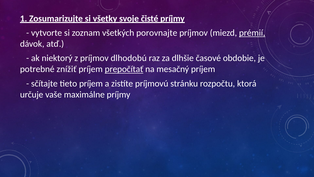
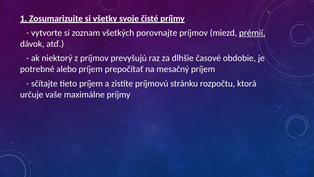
dlhodobú: dlhodobú -> prevyšujú (129, 58)
znížiť: znížiť -> alebo (67, 69)
prepočítať underline: present -> none (124, 69)
